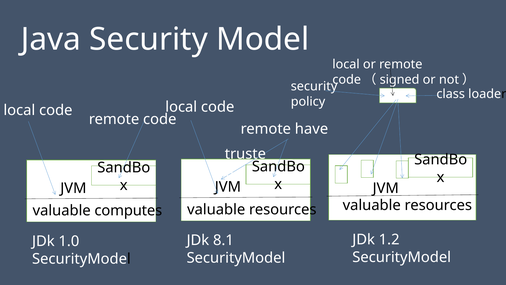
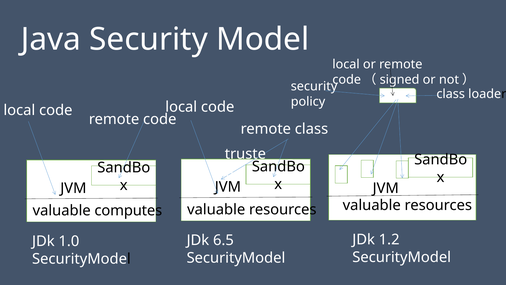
remote have: have -> class (311, 129)
8.1: 8.1 -> 6.5 (223, 240)
